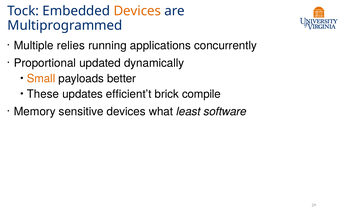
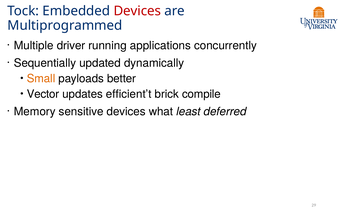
Devices colour: orange -> red (137, 11)
relies: relies -> driver (71, 45)
Proportional: Proportional -> Sequentially (45, 63)
These: These -> Vector (43, 94)
software: software -> deferred (225, 111)
